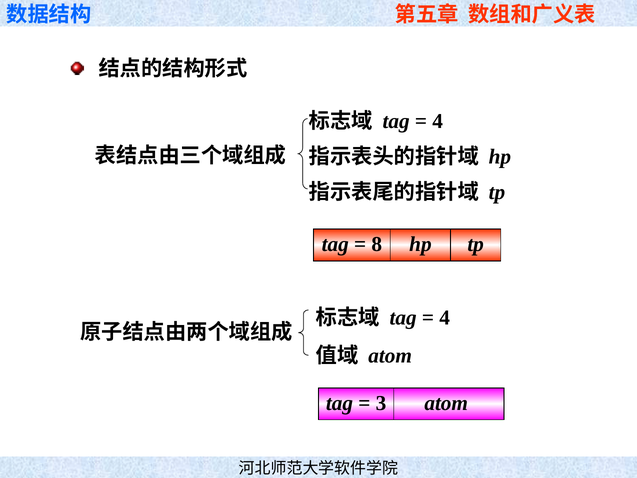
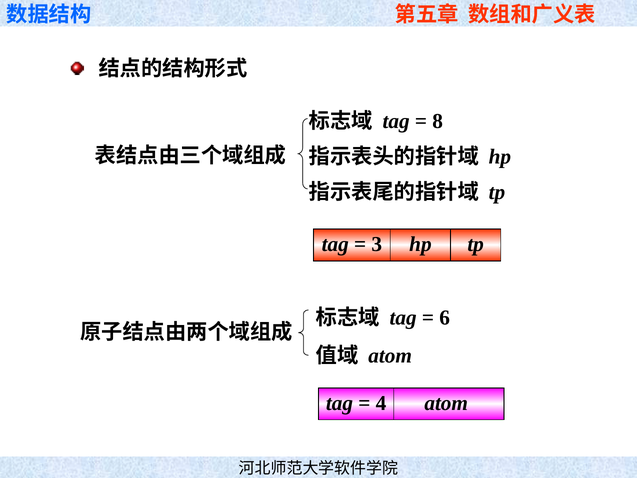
4: 4 -> 8 (438, 121)
8: 8 -> 3 (377, 244)
4: 4 -> 6 (445, 318)
3: 3 -> 4 (381, 403)
